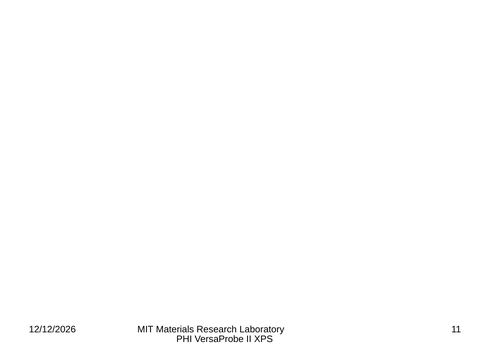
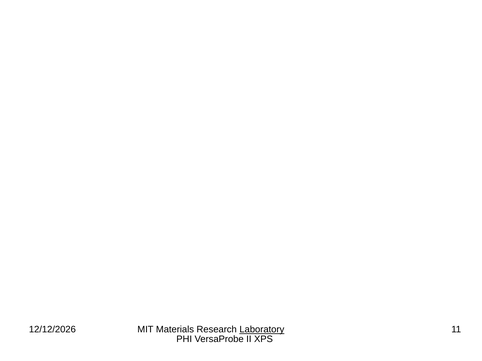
Laboratory underline: none -> present (262, 330)
